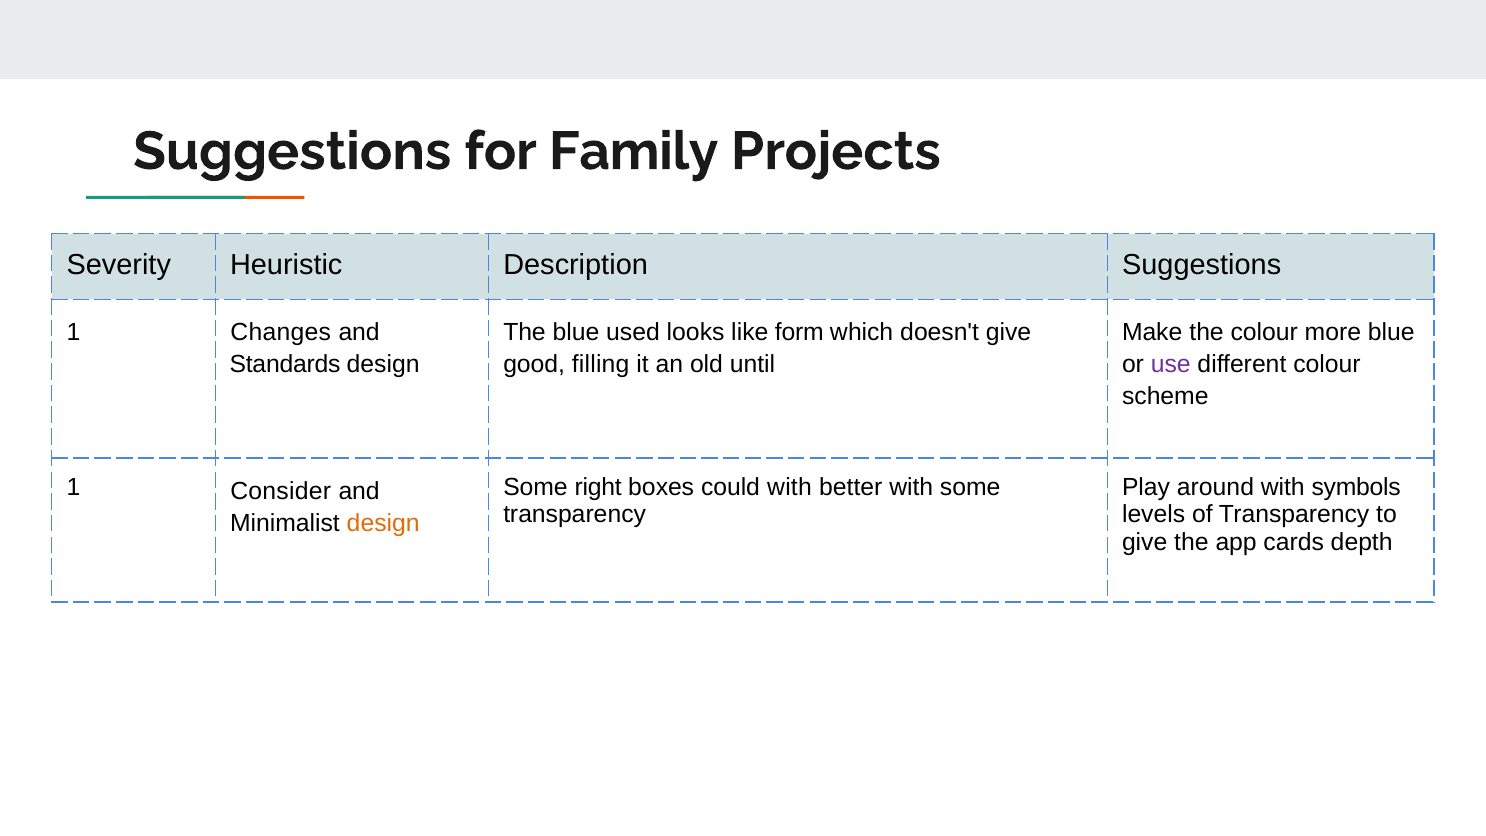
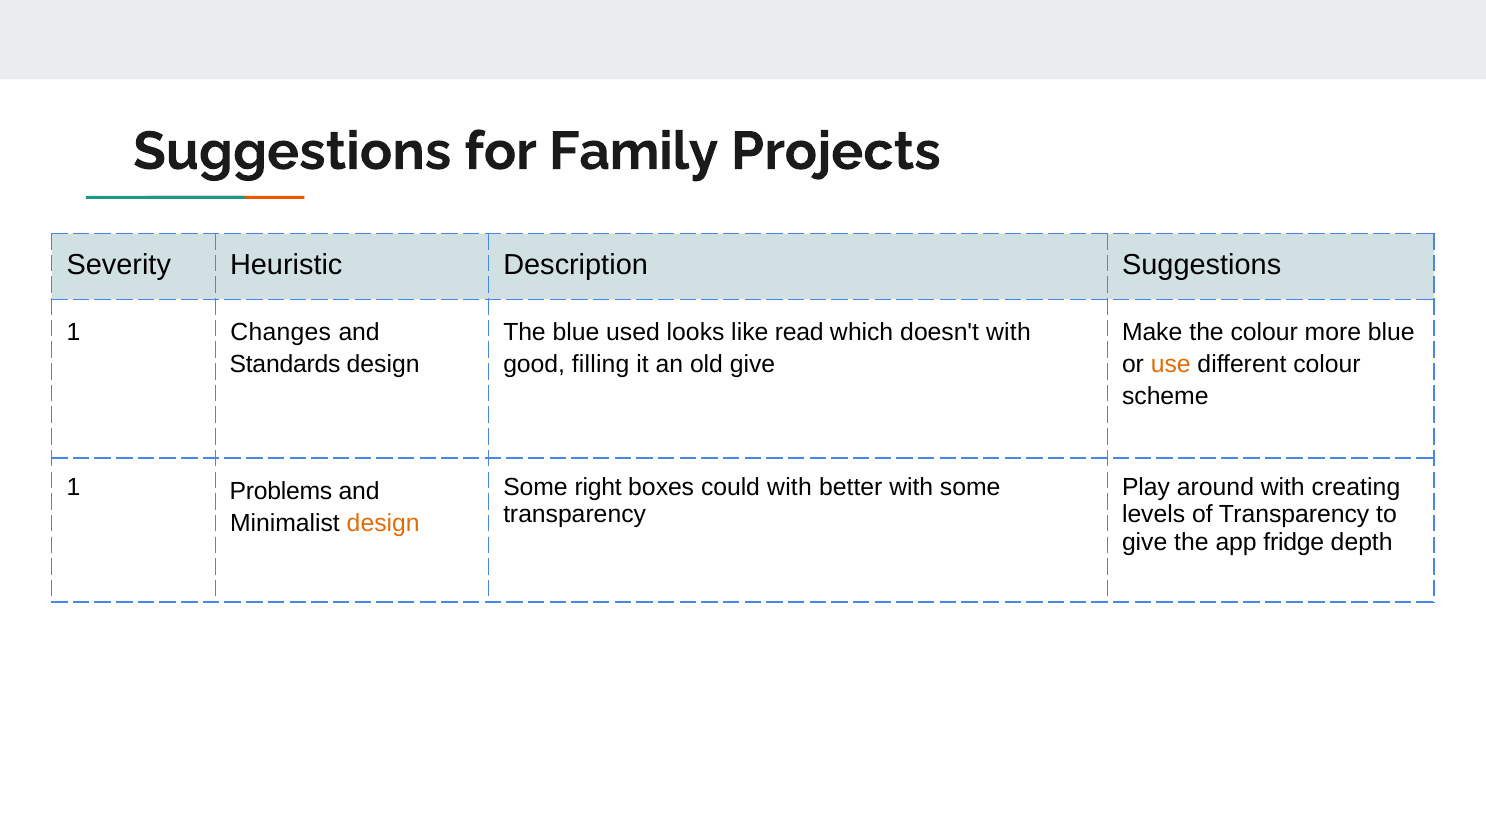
form: form -> read (799, 333)
doesn't give: give -> with (1008, 333)
old until: until -> give (753, 364)
use colour: purple -> orange (1171, 364)
Consider: Consider -> Problems (281, 491)
symbols: symbols -> creating (1356, 487)
cards: cards -> fridge (1294, 542)
